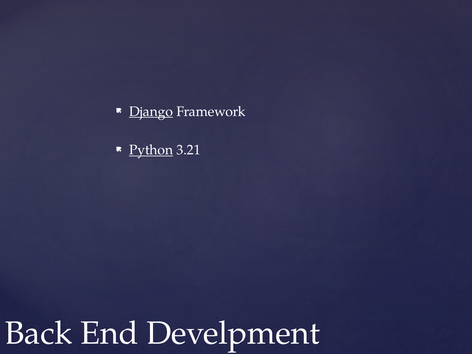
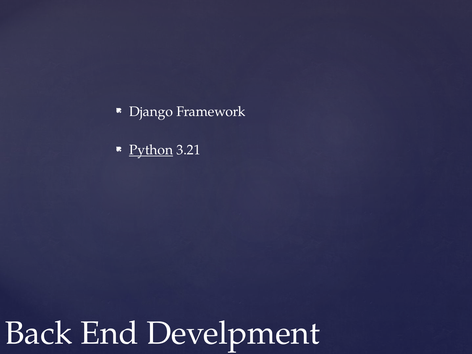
Django underline: present -> none (151, 111)
